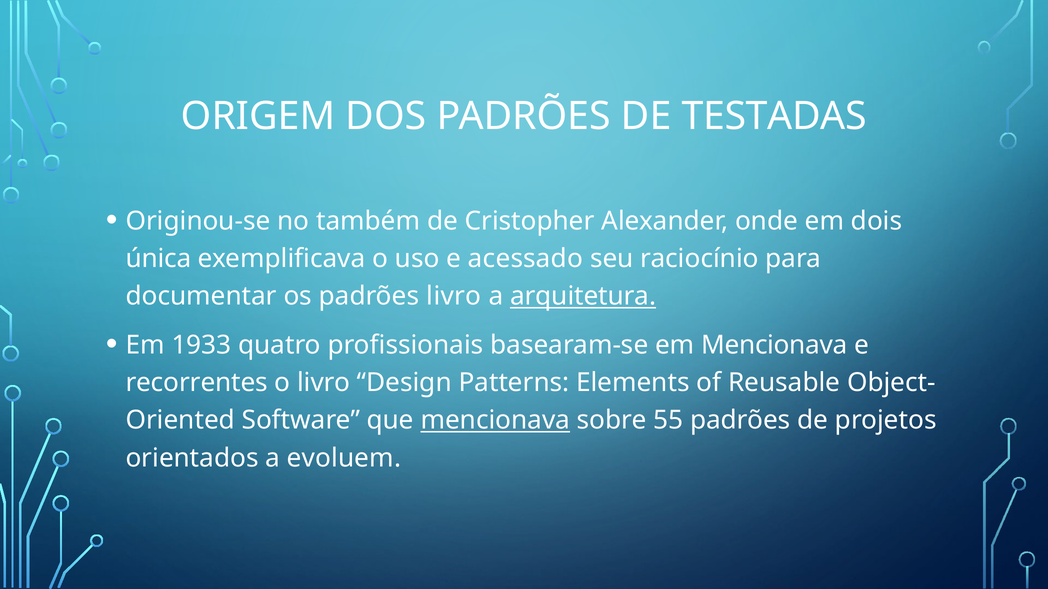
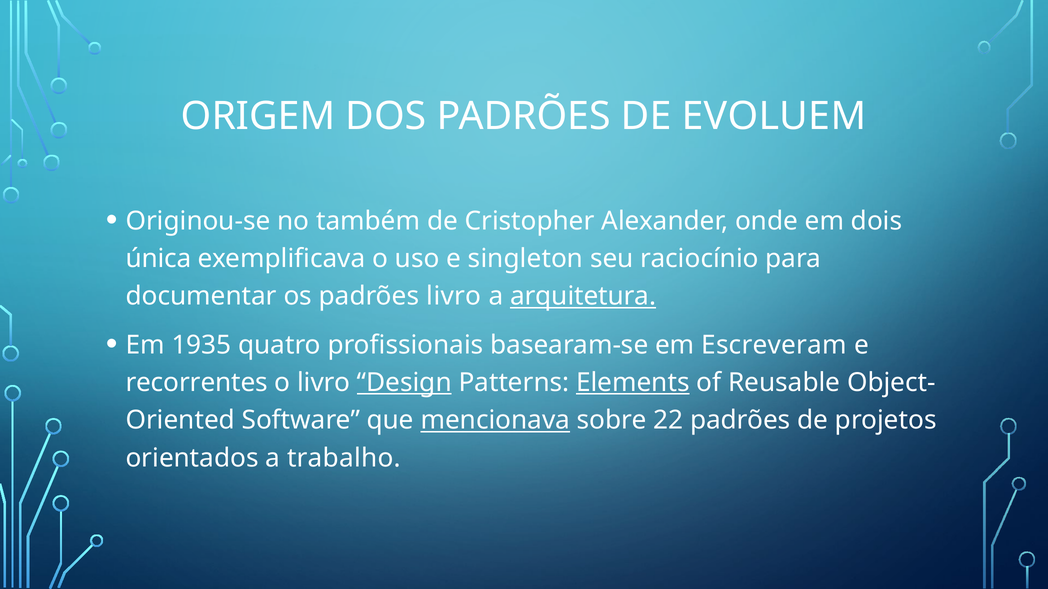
TESTADAS: TESTADAS -> EVOLUEM (774, 116)
acessado: acessado -> singleton (526, 259)
1933: 1933 -> 1935 (201, 345)
em Mencionava: Mencionava -> Escreveram (774, 345)
Design underline: none -> present (404, 383)
Elements underline: none -> present (633, 383)
55: 55 -> 22 (668, 421)
evoluem: evoluem -> trabalho (344, 458)
